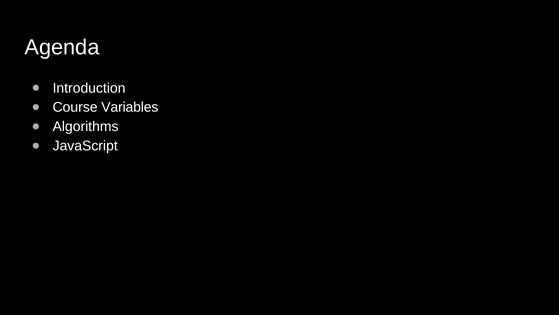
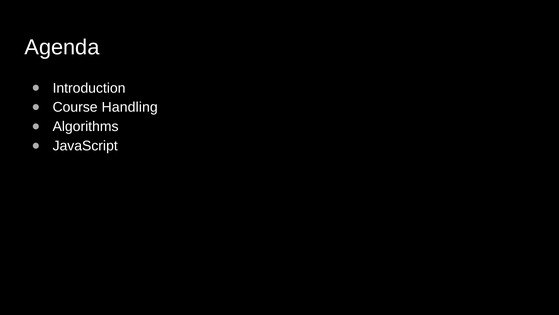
Variables: Variables -> Handling (130, 107)
